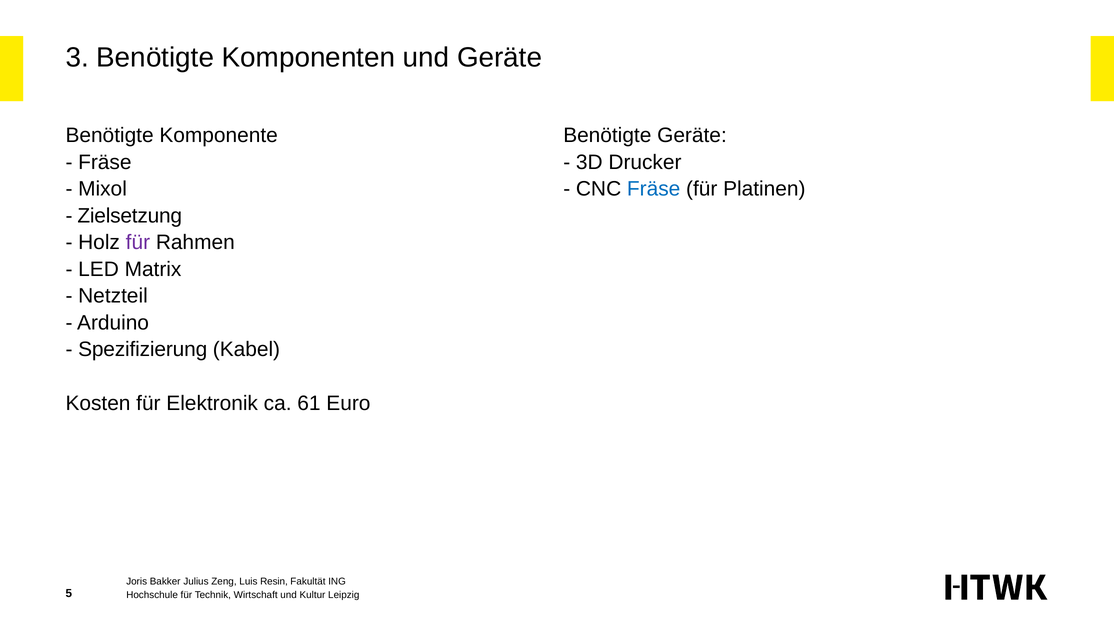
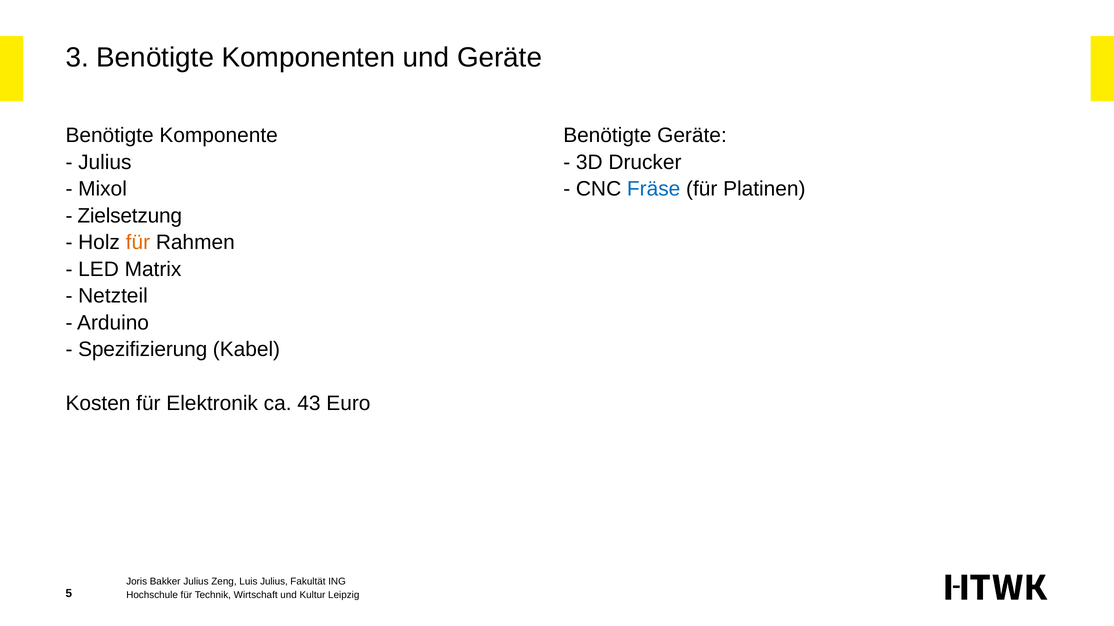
Fräse: Fräse -> Julius (105, 162)
für colour: purple -> orange (138, 243)
61: 61 -> 43 (309, 404)
Luis Resin: Resin -> Julius (274, 582)
